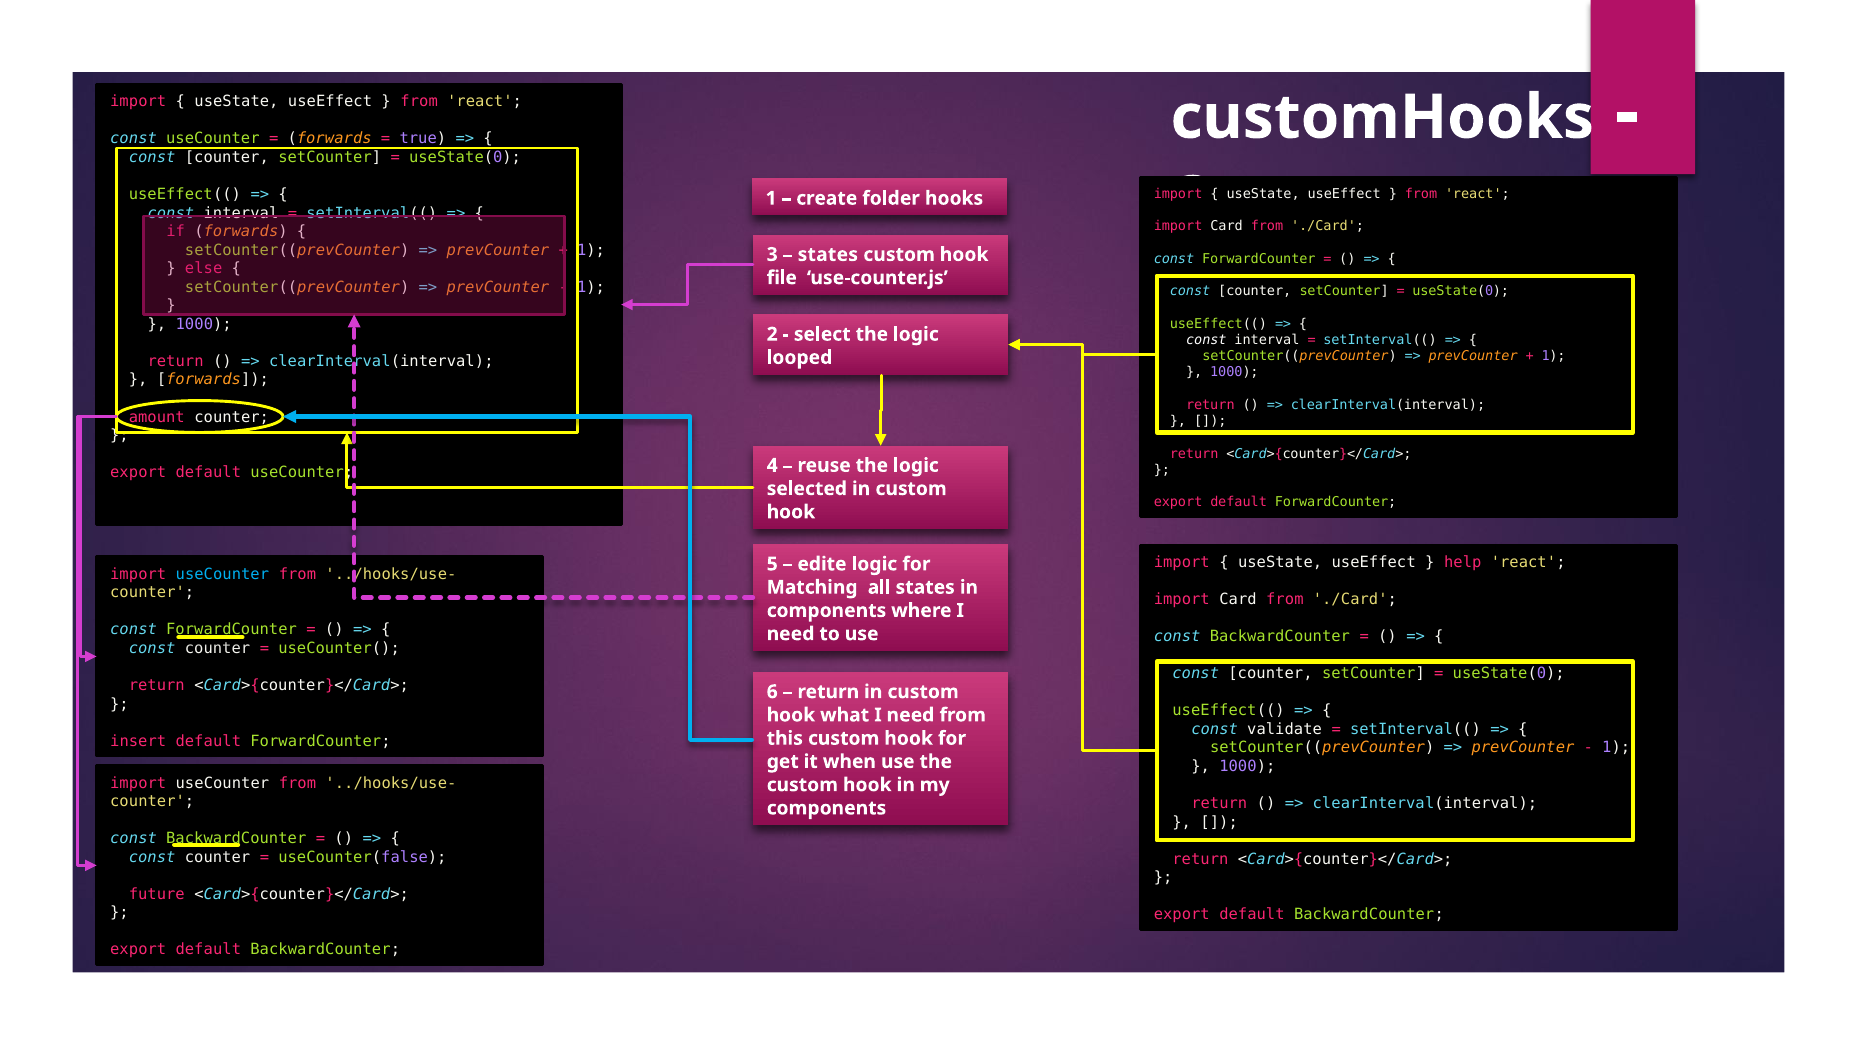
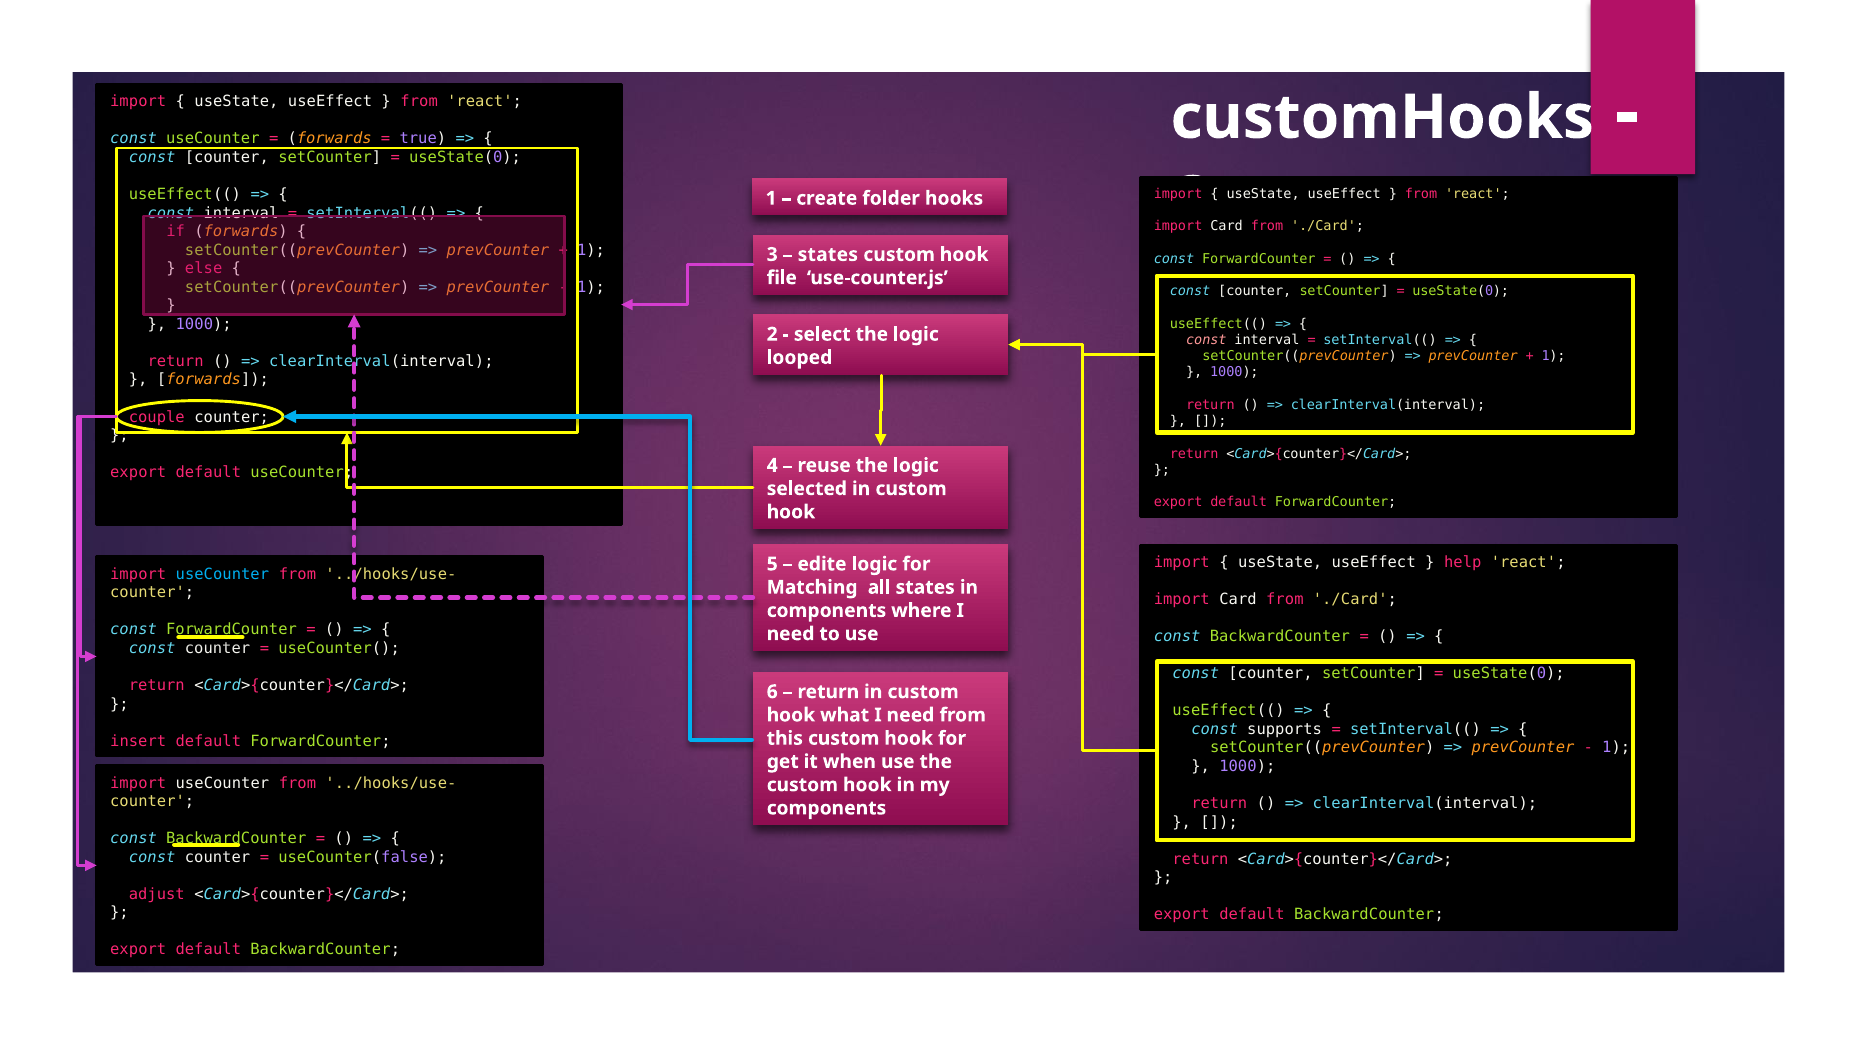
const colour: white -> pink (1206, 340)
amount: amount -> couple (157, 417)
validate: validate -> supports (1285, 729)
future: future -> adjust (157, 894)
